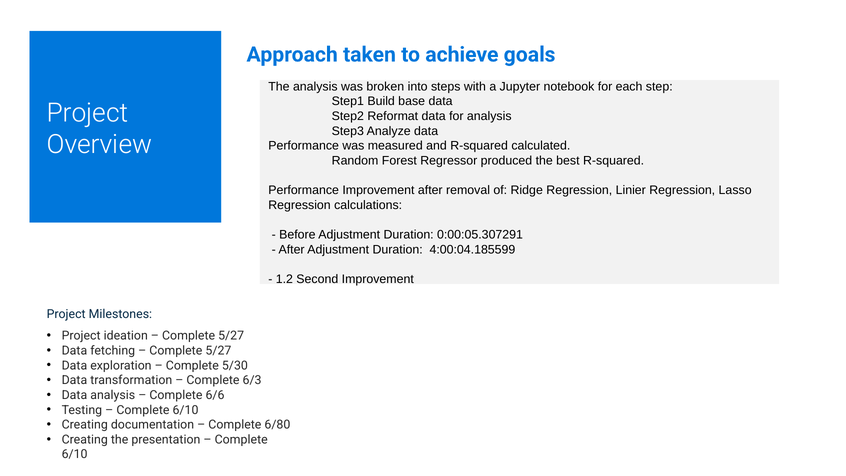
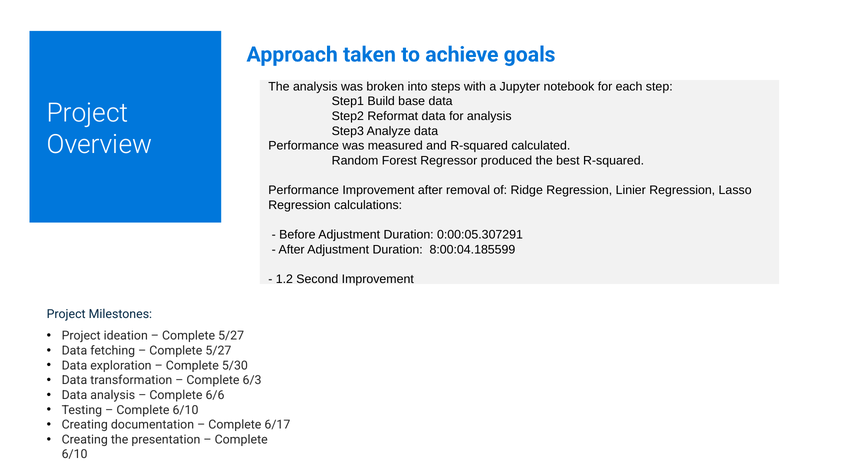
4:00:04.185599: 4:00:04.185599 -> 8:00:04.185599 (472, 249)
6/80: 6/80 -> 6/17 (277, 425)
